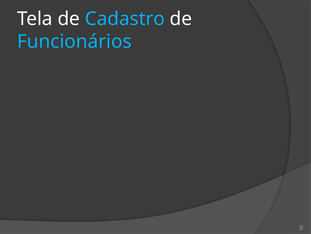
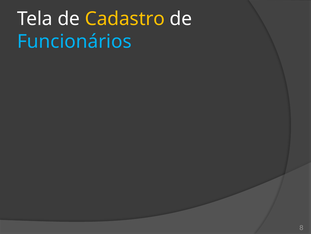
Cadastro colour: light blue -> yellow (125, 19)
